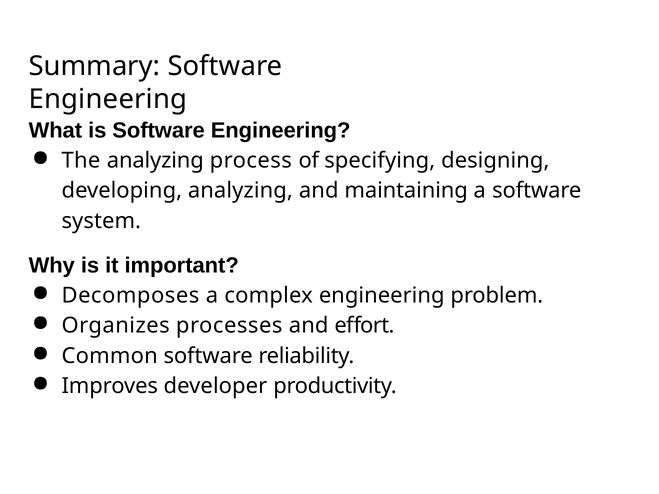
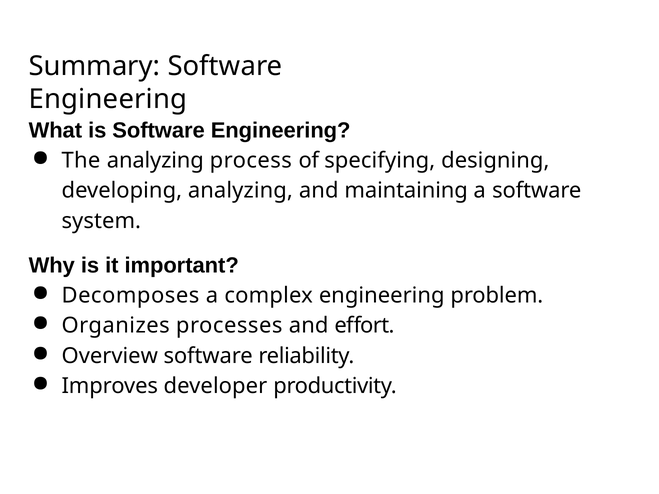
Common: Common -> Overview (110, 356)
